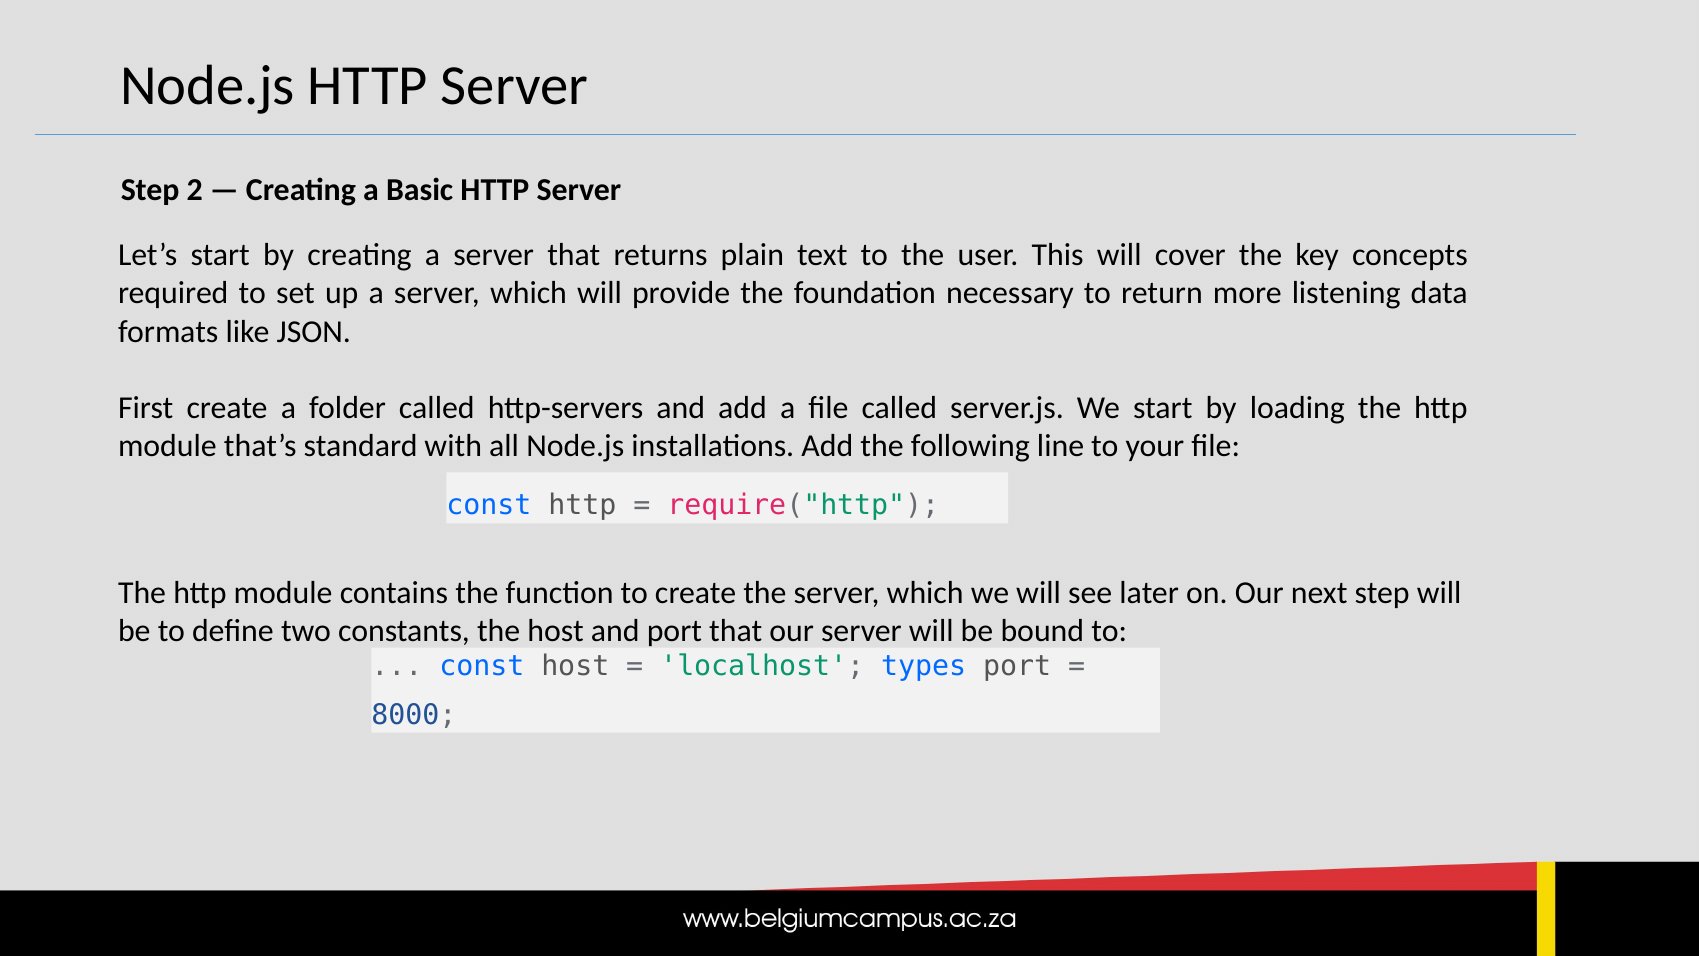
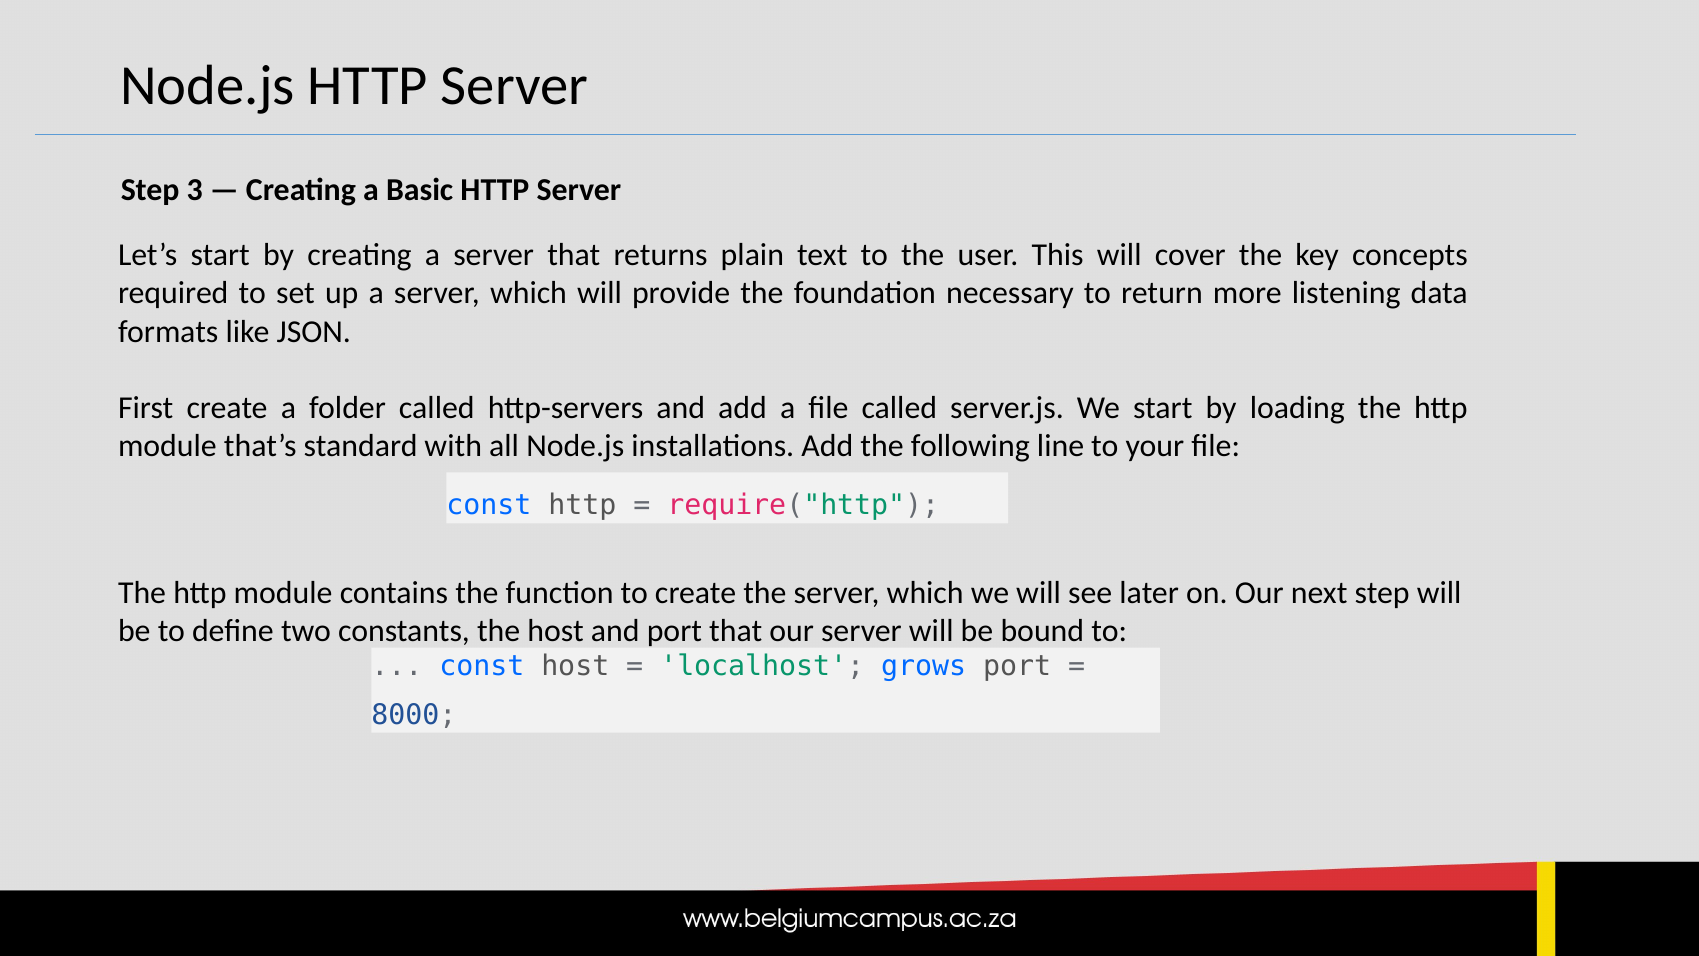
2: 2 -> 3 (195, 190)
types: types -> grows (924, 666)
